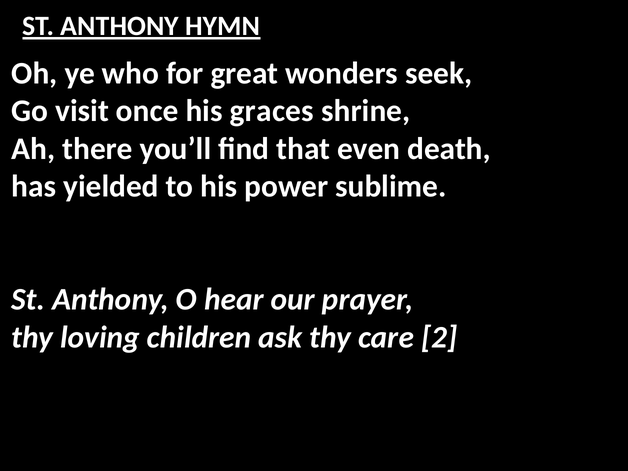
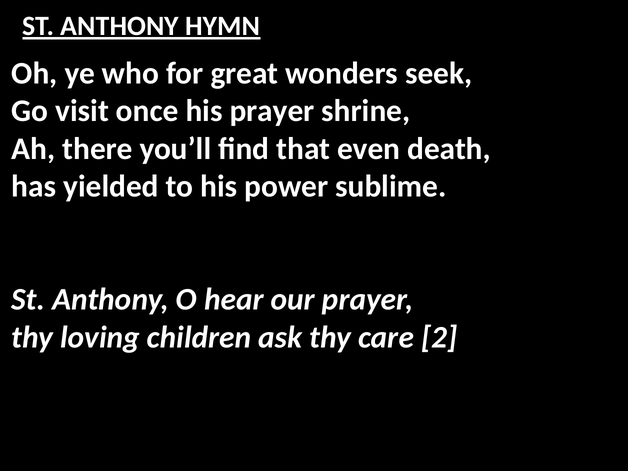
his graces: graces -> prayer (272, 111)
